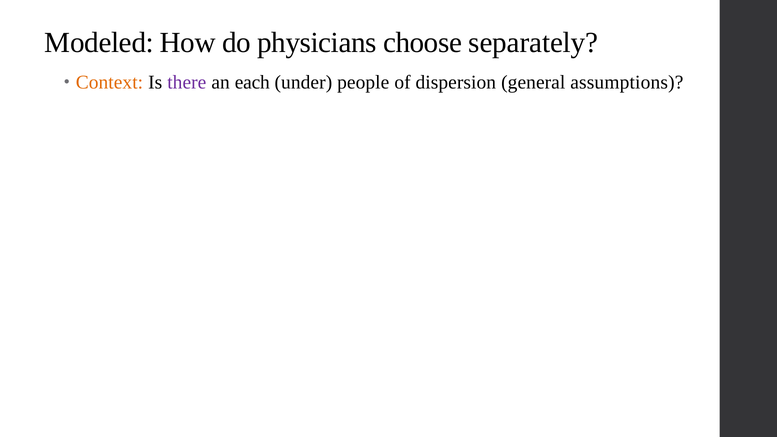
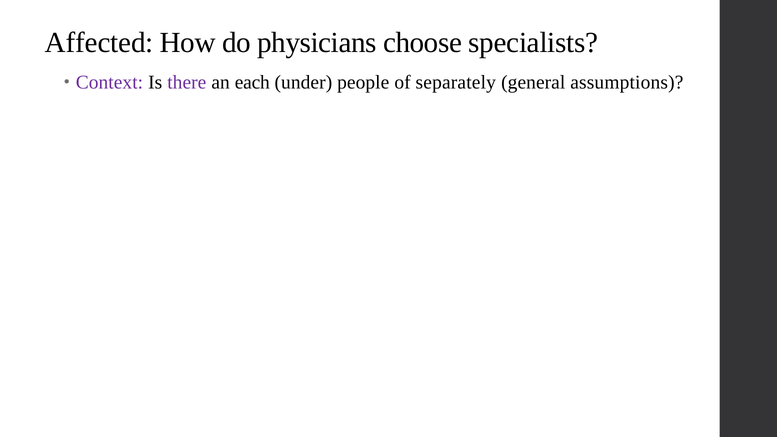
Modeled: Modeled -> Affected (99, 42)
separately: separately -> specialists (533, 42)
Context colour: orange -> purple (109, 82)
dispersion: dispersion -> separately (456, 82)
